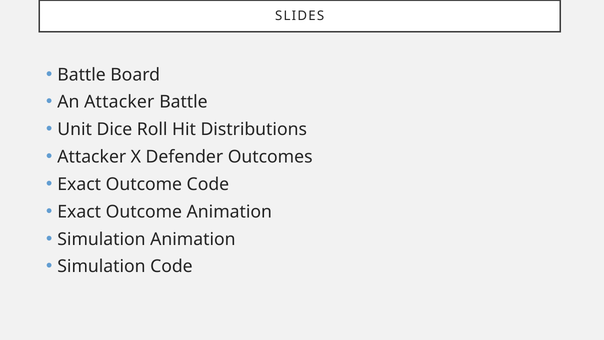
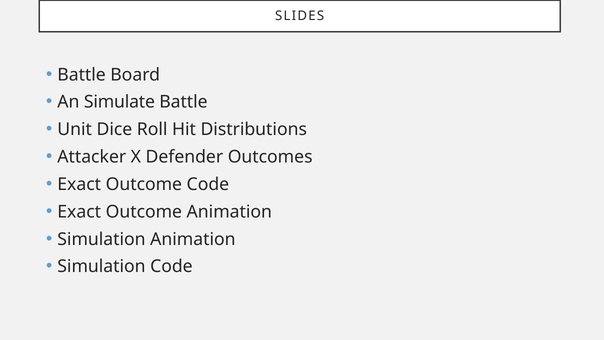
An Attacker: Attacker -> Simulate (119, 102)
